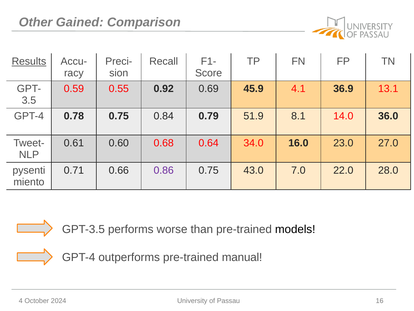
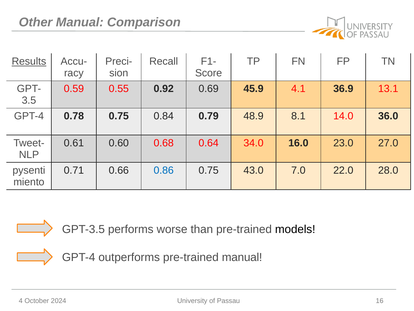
Other Gained: Gained -> Manual (80, 22)
51.9: 51.9 -> 48.9 (253, 116)
0.86 colour: purple -> blue (164, 170)
